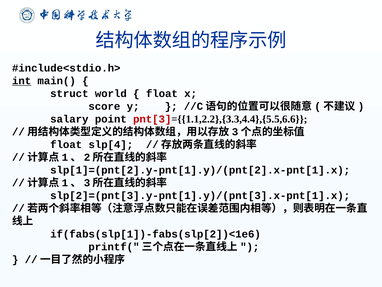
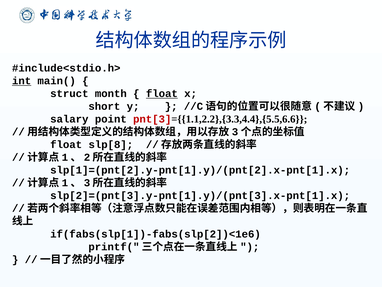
world: world -> month (111, 93)
float underline: none -> present (162, 93)
score: score -> short (104, 106)
slp[4: slp[4 -> slp[8 (111, 144)
